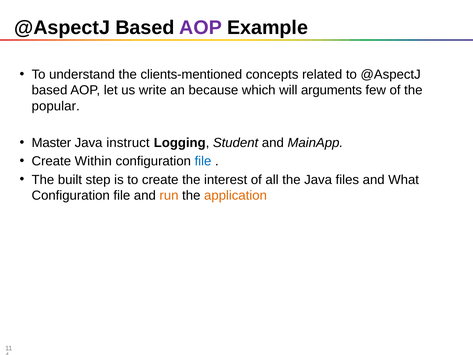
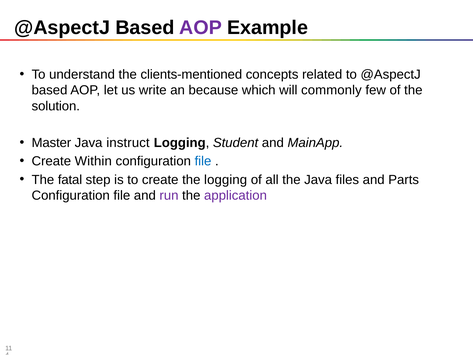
arguments: arguments -> commonly (331, 90)
popular: popular -> solution (56, 106)
built: built -> fatal (70, 180)
the interest: interest -> logging (226, 180)
What: What -> Parts (404, 180)
run colour: orange -> purple (169, 195)
application colour: orange -> purple (235, 195)
